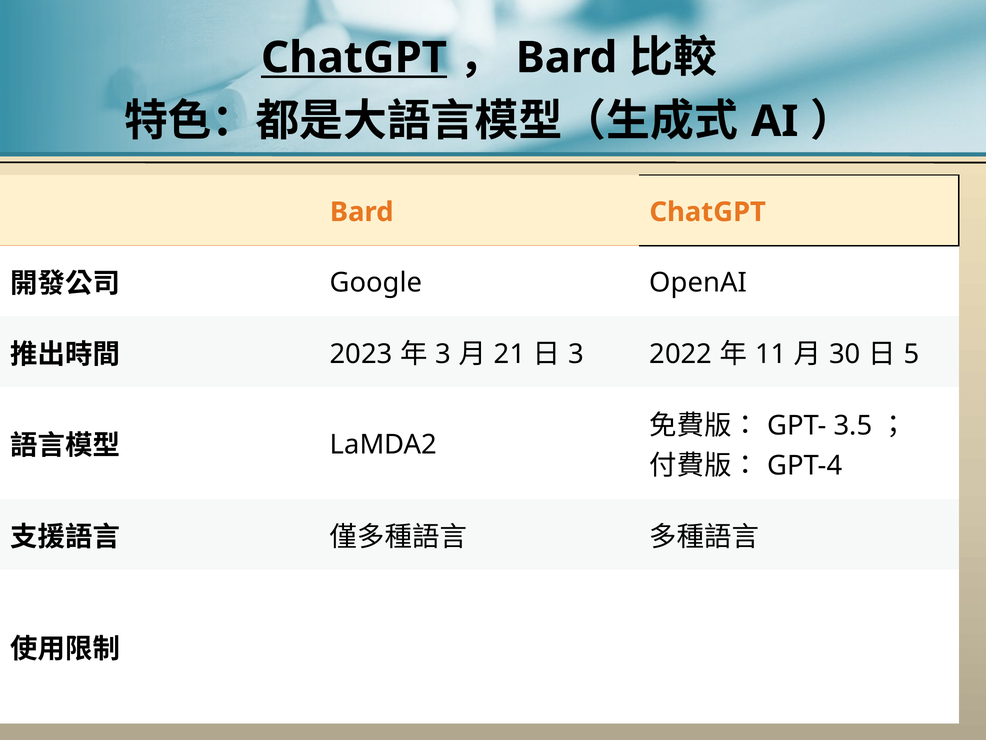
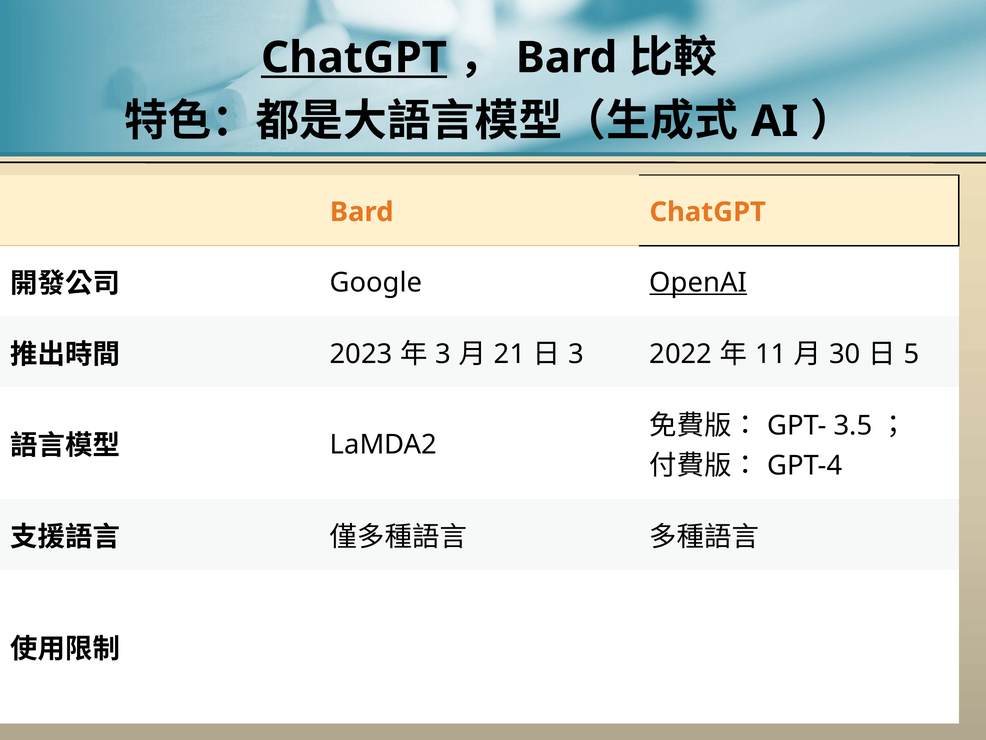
OpenAI underline: none -> present (698, 282)
